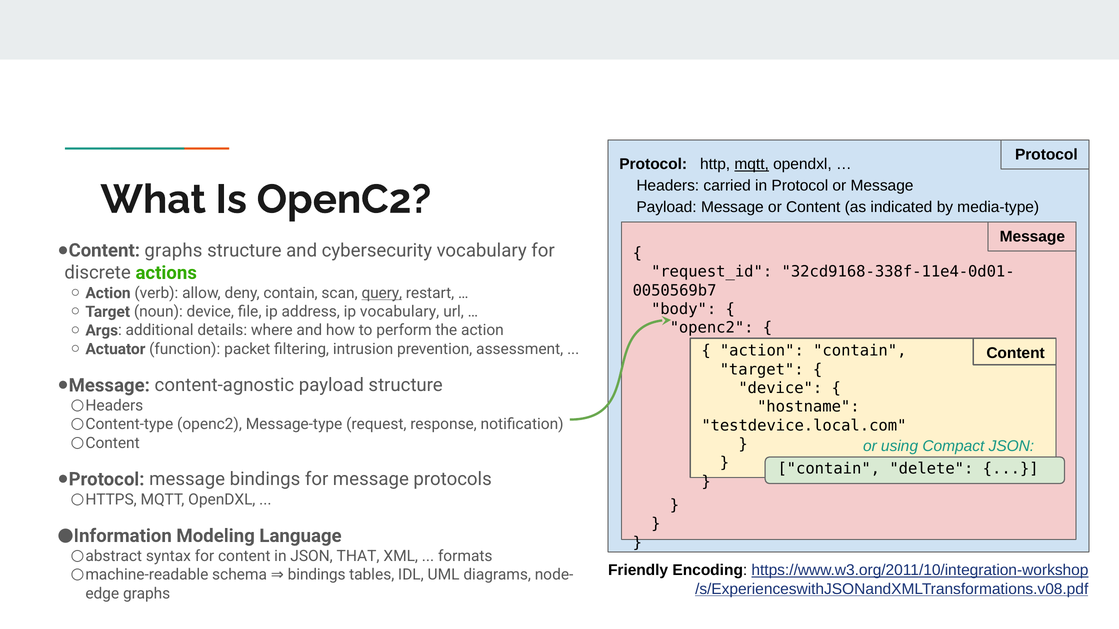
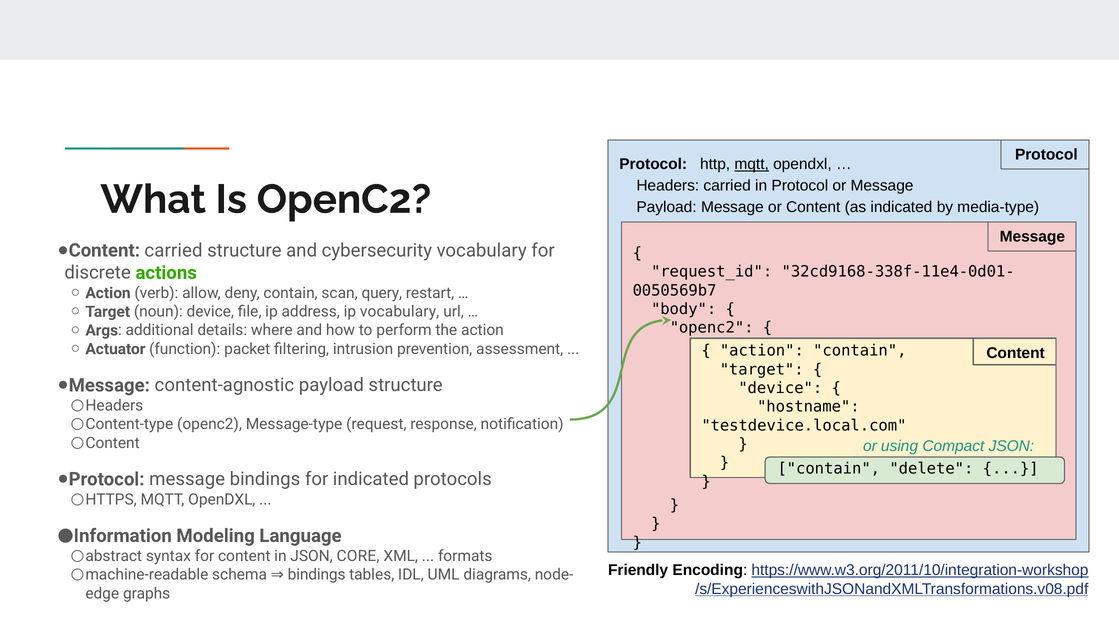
graphs: graphs -> carried (174, 251)
query underline: present -> none (382, 293)
for message: message -> indicated (371, 480)
THAT: THAT -> CORE (358, 556)
